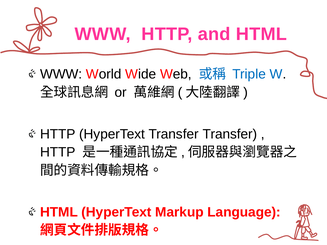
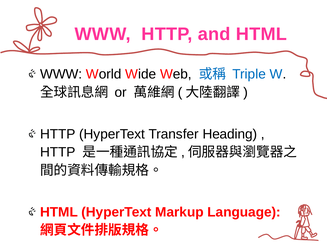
Transfer Transfer: Transfer -> Heading (230, 134)
